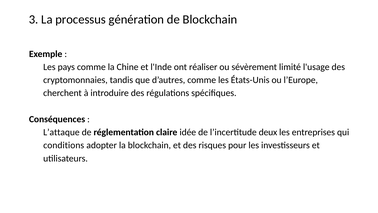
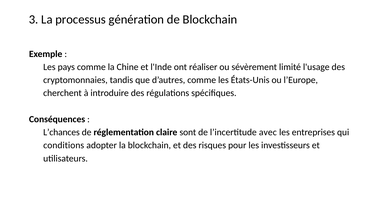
L’attaque: L’attaque -> L’chances (61, 132)
idée: idée -> sont (188, 132)
deux: deux -> avec (268, 132)
